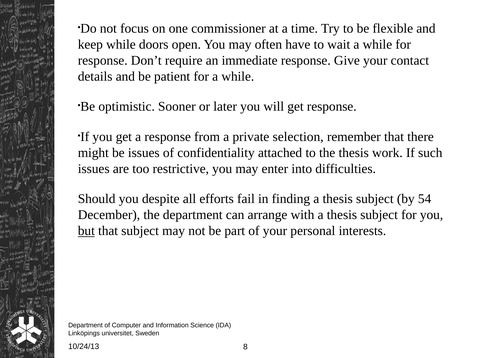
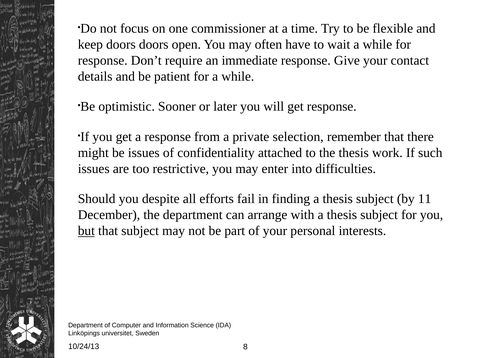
keep while: while -> doors (121, 44)
54: 54 -> 11 (425, 199)
